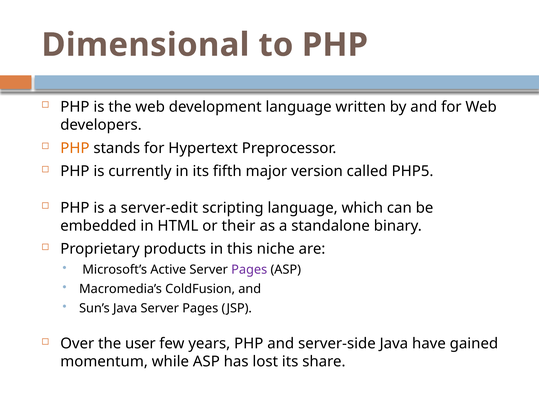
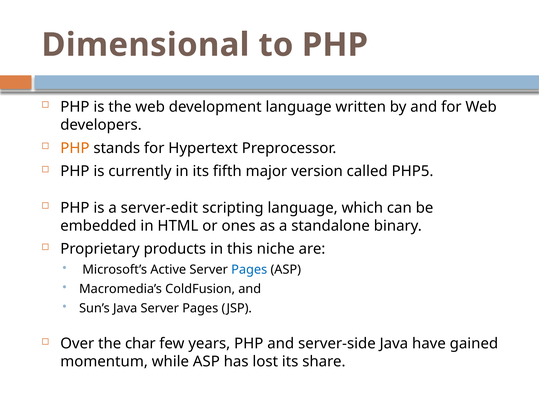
their: their -> ones (239, 226)
Pages colour: purple -> blue (249, 270)
user: user -> char (140, 344)
